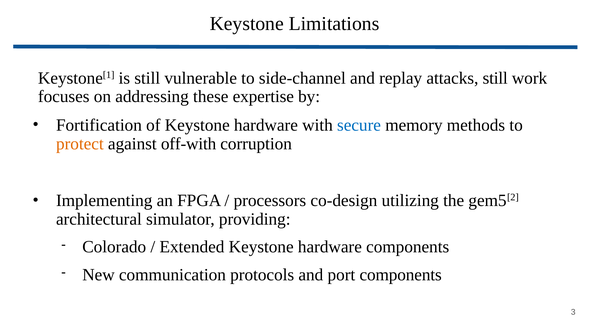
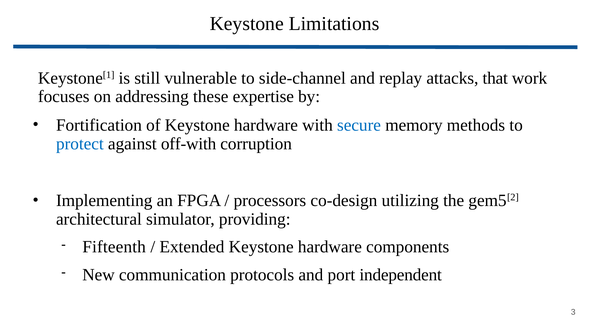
attacks still: still -> that (495, 78)
protect colour: orange -> blue (80, 144)
Colorado: Colorado -> Fifteenth (114, 247)
port components: components -> independent (401, 275)
